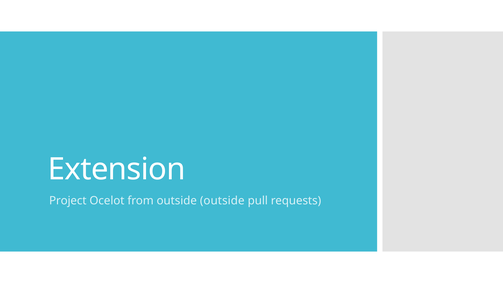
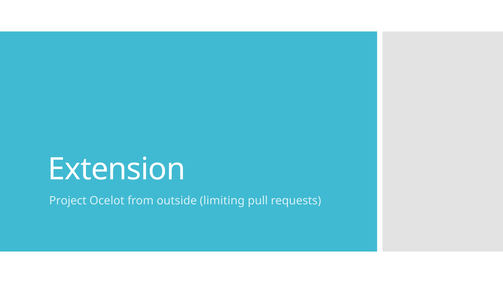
outside outside: outside -> limiting (222, 201)
